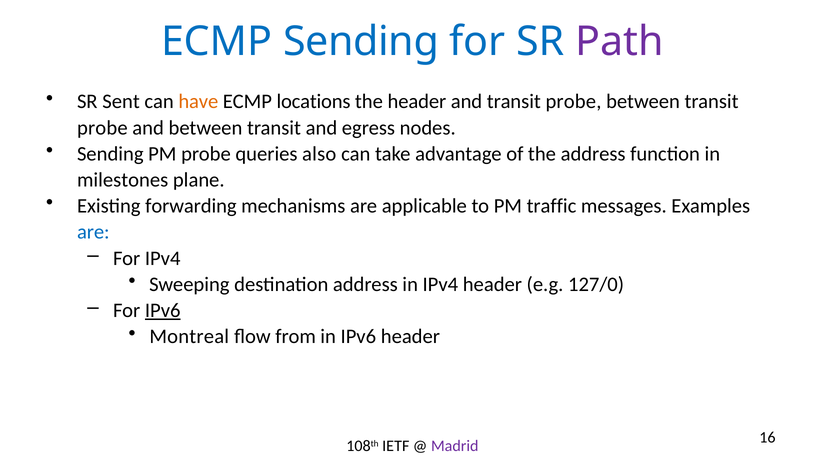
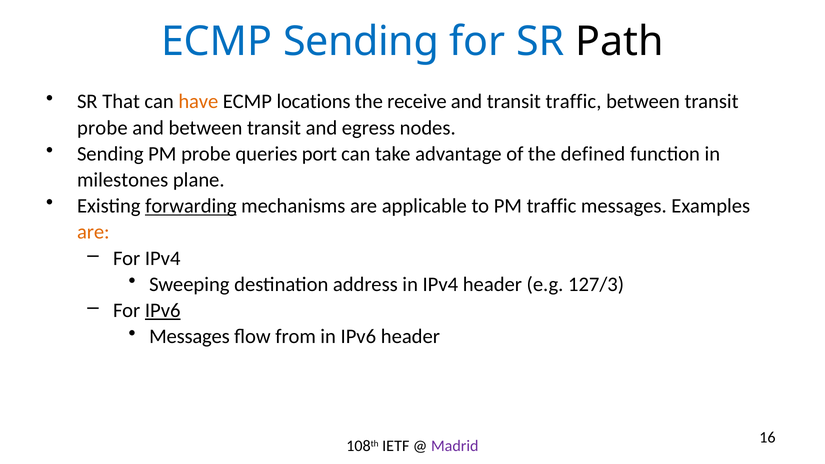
Path colour: purple -> black (619, 42)
Sent: Sent -> That (121, 102)
the header: header -> receive (417, 102)
and transit probe: probe -> traffic (573, 102)
also: also -> port (319, 154)
the address: address -> defined (593, 154)
forwarding underline: none -> present (191, 206)
are colour: blue -> orange (93, 232)
127/0: 127/0 -> 127/3 (596, 284)
Montreal: Montreal -> Messages (189, 337)
